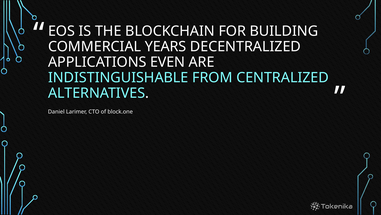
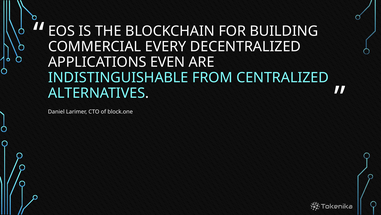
YEARS: YEARS -> EVERY (166, 46)
